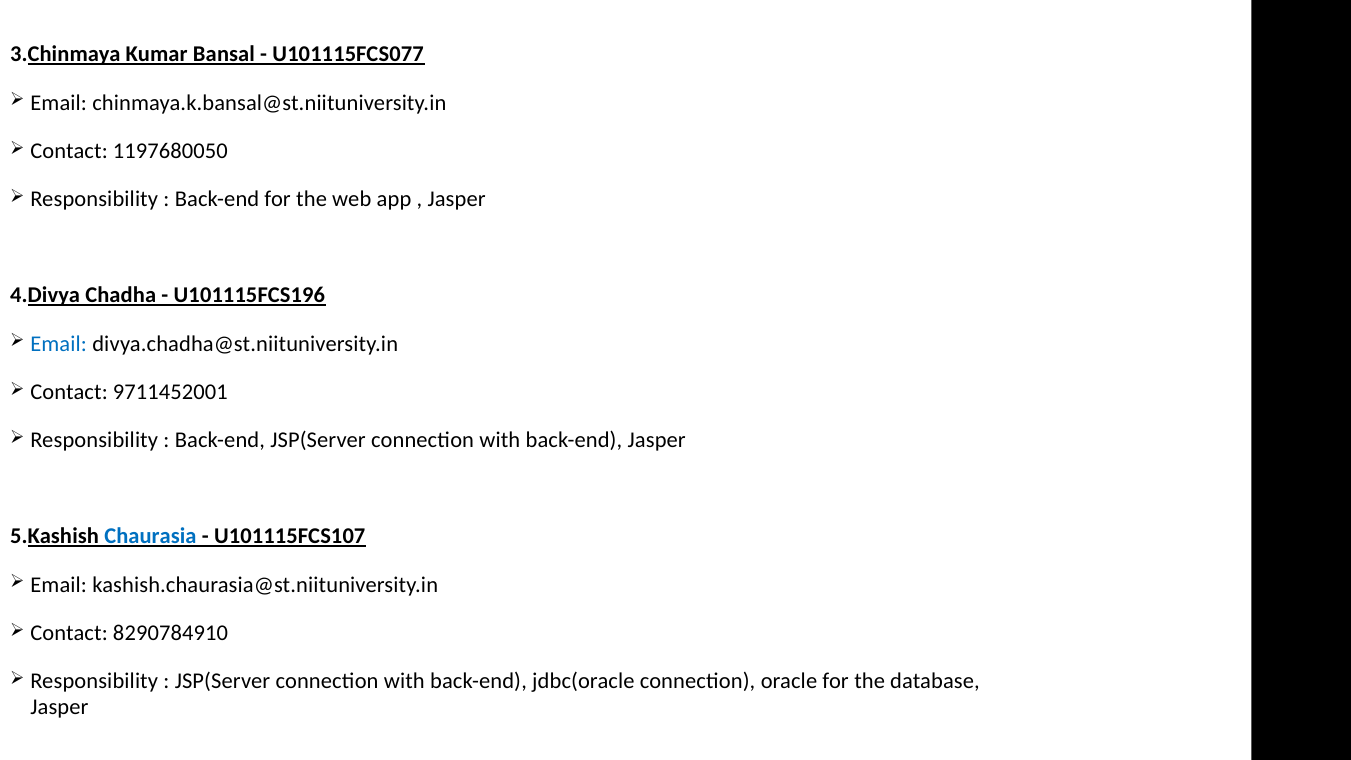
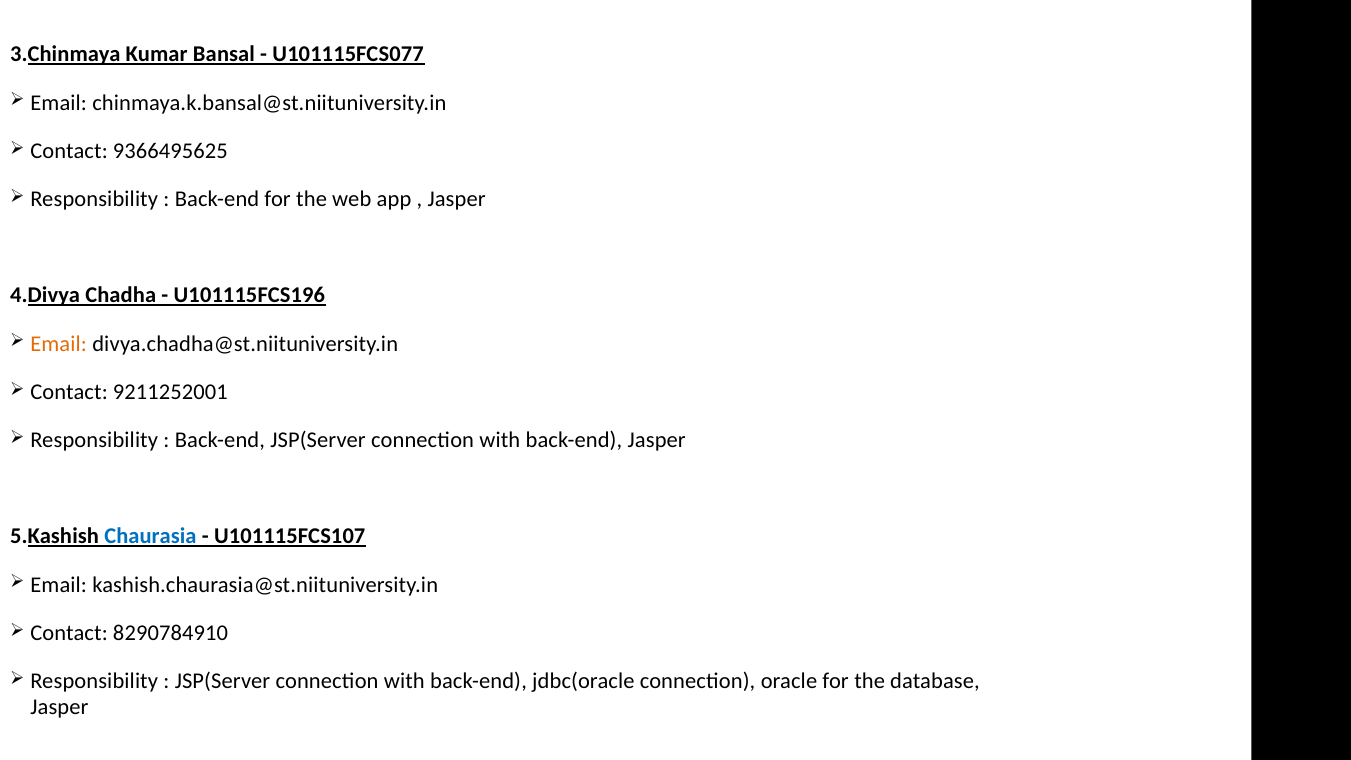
1197680050: 1197680050 -> 9366495625 (170, 151)
Email colour: blue -> orange (59, 344)
9711452001: 9711452001 -> 9211252001 (170, 392)
